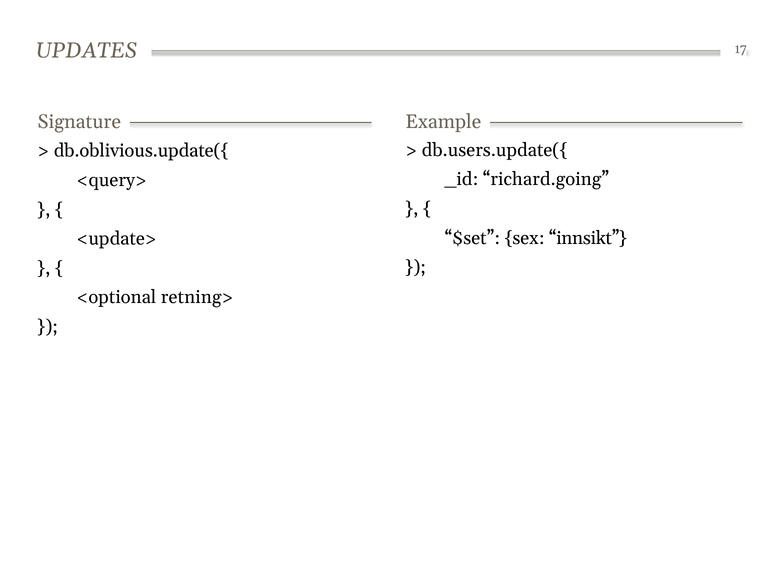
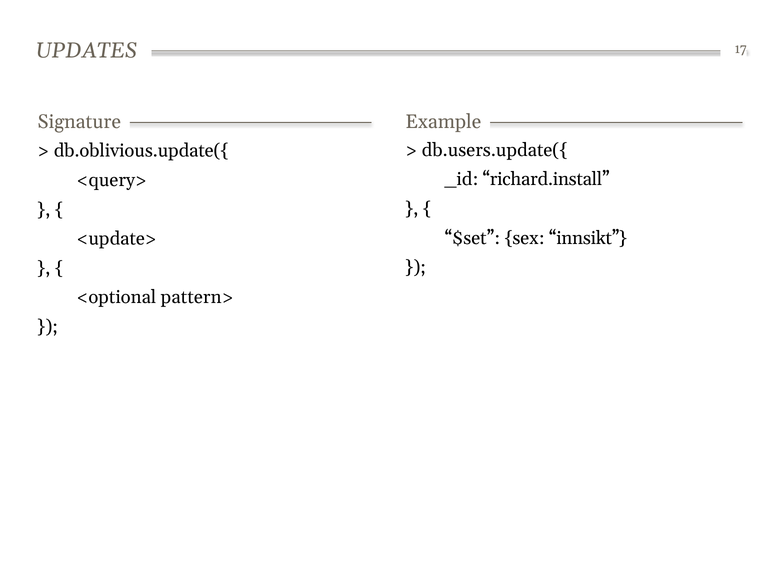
richard.going: richard.going -> richard.install (546, 179)
retning>: retning> -> pattern> (197, 298)
